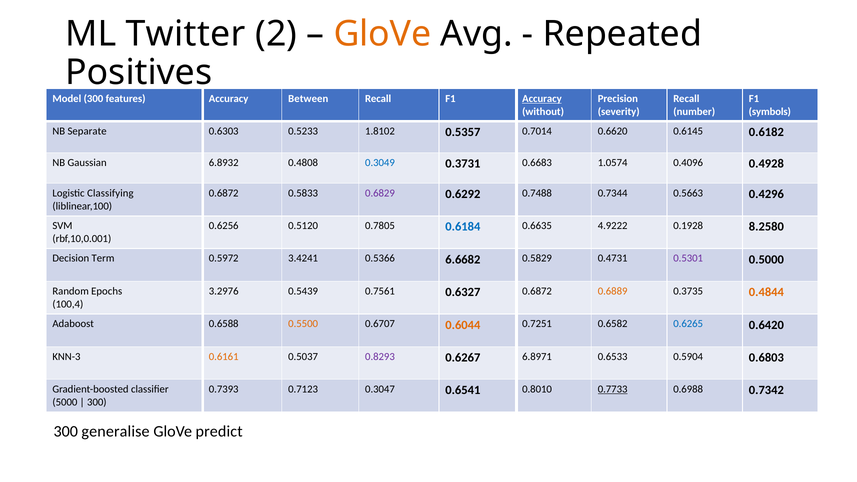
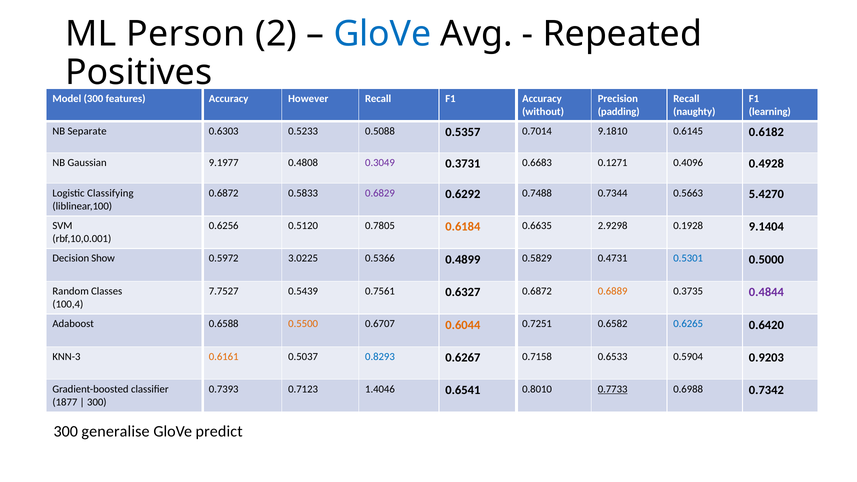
Twitter: Twitter -> Person (186, 34)
GloVe colour: orange -> blue (382, 34)
Between: Between -> However (308, 99)
Accuracy underline: present -> none (542, 99)
severity: severity -> padding (619, 112)
number: number -> naughty (694, 112)
symbols: symbols -> learning (770, 112)
1.8102: 1.8102 -> 0.5088 (380, 131)
0.6620: 0.6620 -> 9.1810 (613, 131)
6.8932: 6.8932 -> 9.1977 (224, 163)
0.3049 colour: blue -> purple (380, 163)
1.0574: 1.0574 -> 0.1271 (613, 163)
0.4296: 0.4296 -> 5.4270 (766, 194)
0.6184 colour: blue -> orange (463, 227)
4.9222: 4.9222 -> 2.9298 (613, 226)
8.2580: 8.2580 -> 9.1404 (766, 227)
Term: Term -> Show (103, 258)
3.4241: 3.4241 -> 3.0225 (303, 258)
6.6682: 6.6682 -> 0.4899 (463, 260)
0.5301 colour: purple -> blue (688, 258)
Epochs: Epochs -> Classes (107, 291)
3.2976: 3.2976 -> 7.7527 (224, 291)
0.4844 colour: orange -> purple (766, 292)
0.8293 colour: purple -> blue (380, 357)
6.8971: 6.8971 -> 0.7158 (537, 357)
0.6803: 0.6803 -> 0.9203 (766, 358)
0.3047: 0.3047 -> 1.4046 (380, 389)
5000: 5000 -> 1877 (65, 402)
